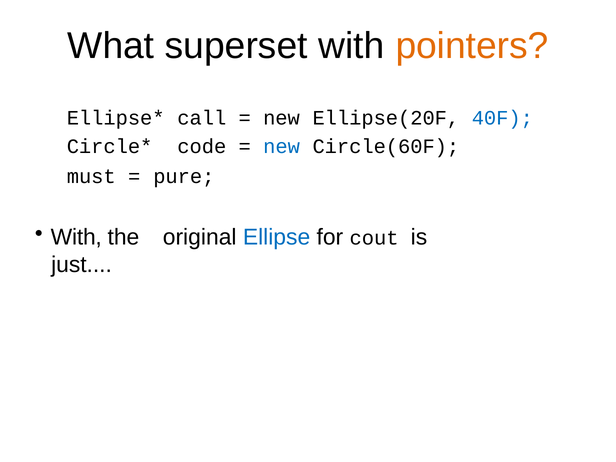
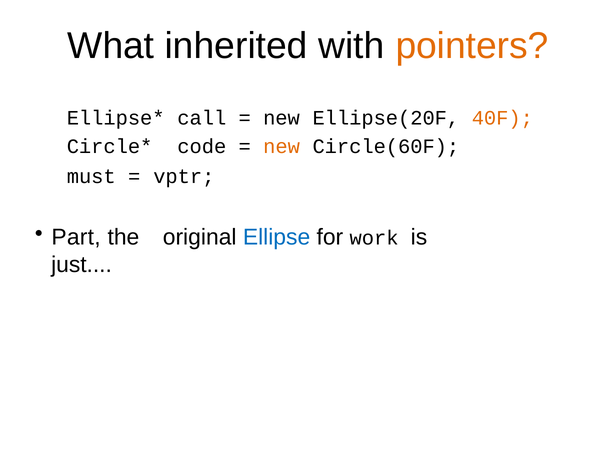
superset: superset -> inherited (236, 46)
40F colour: blue -> orange (502, 118)
new colour: blue -> orange (282, 146)
pure: pure -> vptr (184, 177)
With: With -> Part (76, 237)
cout: cout -> work (374, 238)
